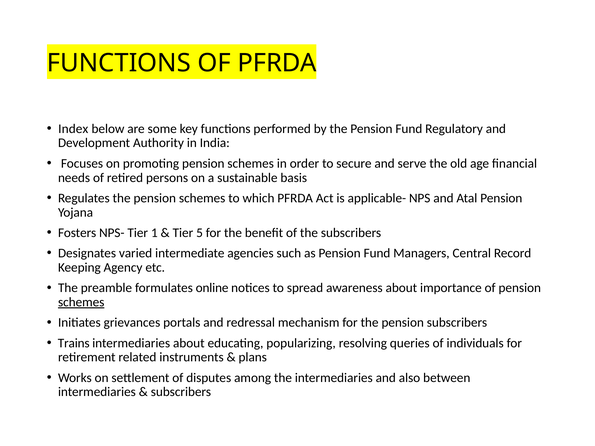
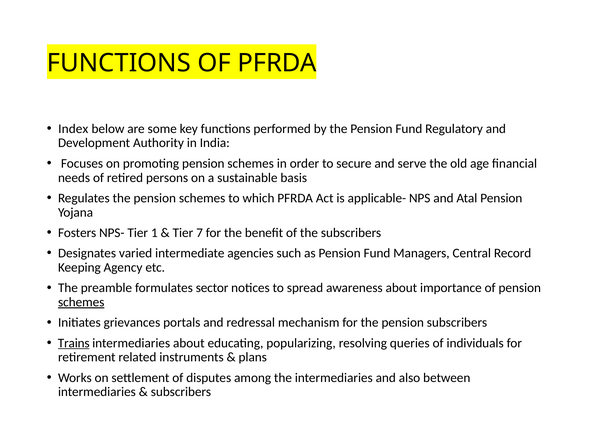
5: 5 -> 7 (200, 233)
online: online -> sector (212, 288)
Trains underline: none -> present (74, 343)
